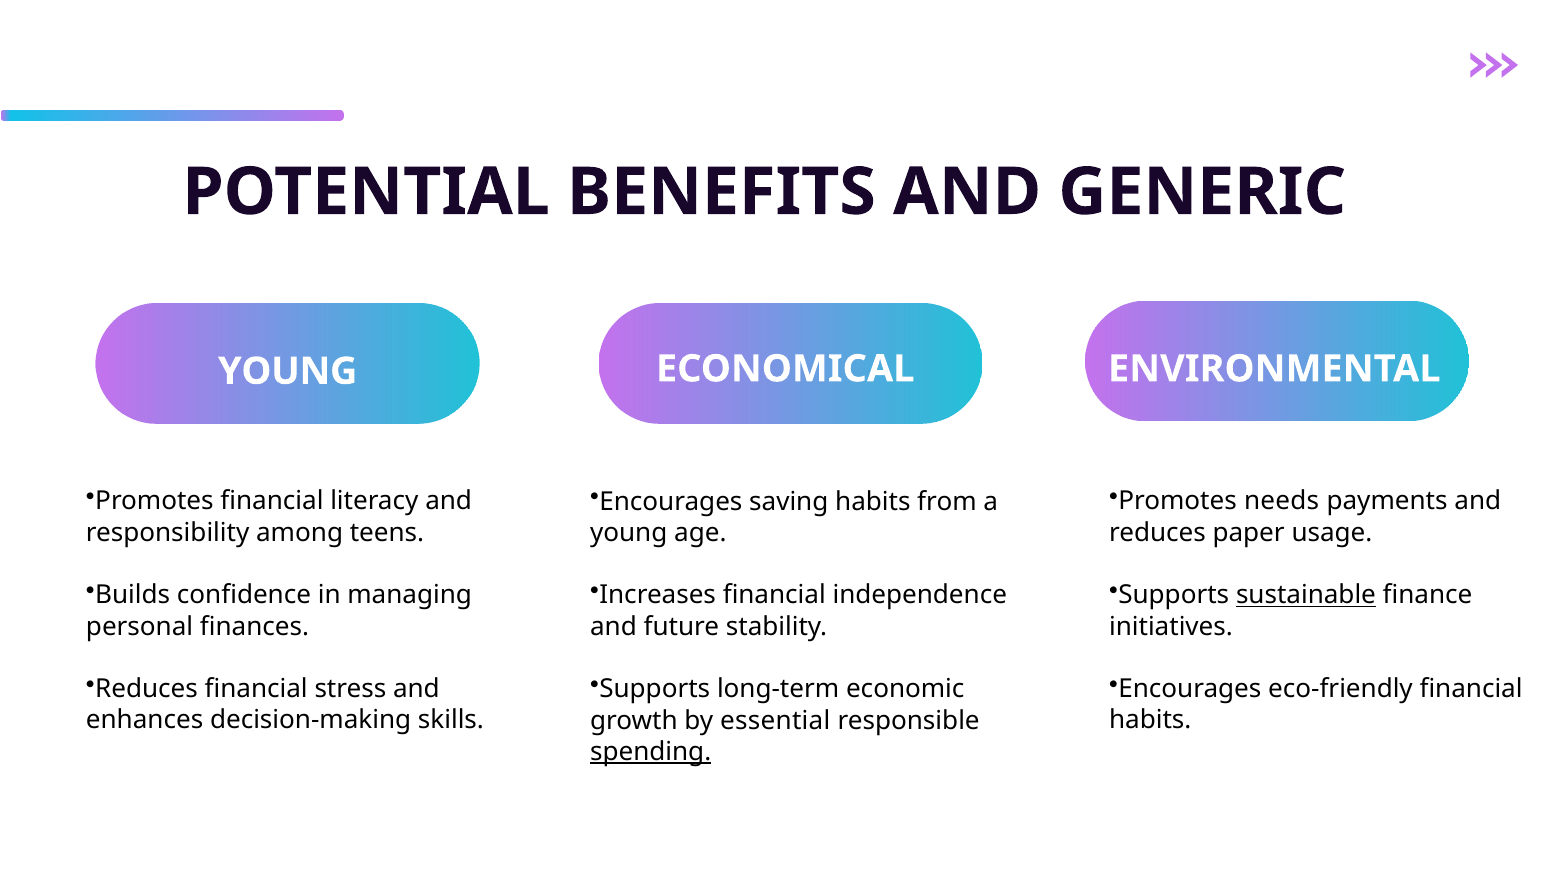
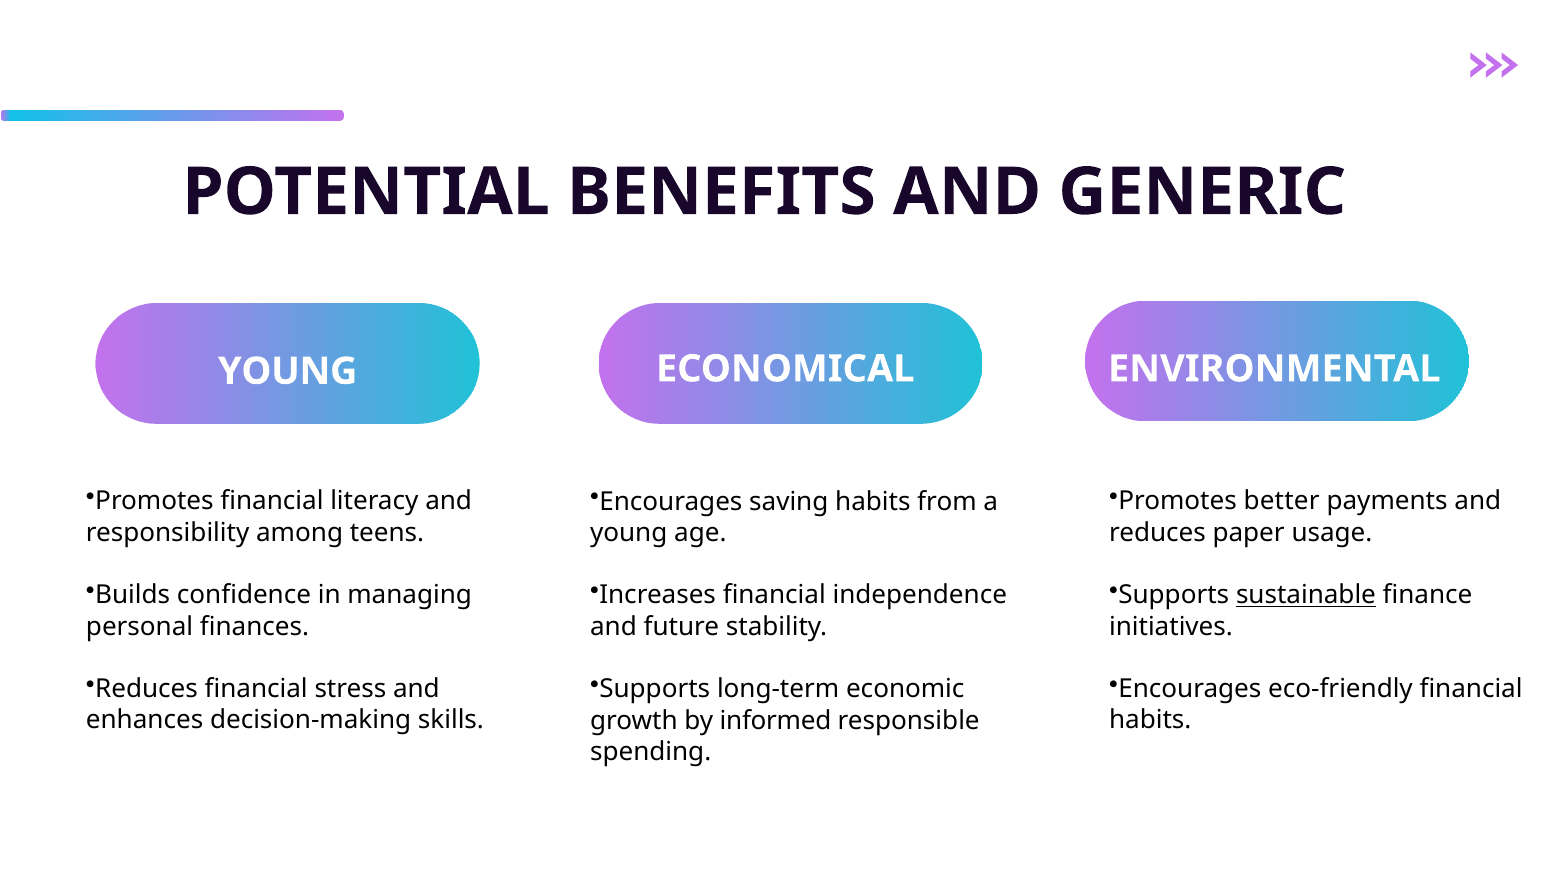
needs: needs -> better (1282, 501)
essential: essential -> informed (776, 720)
spending underline: present -> none (651, 752)
